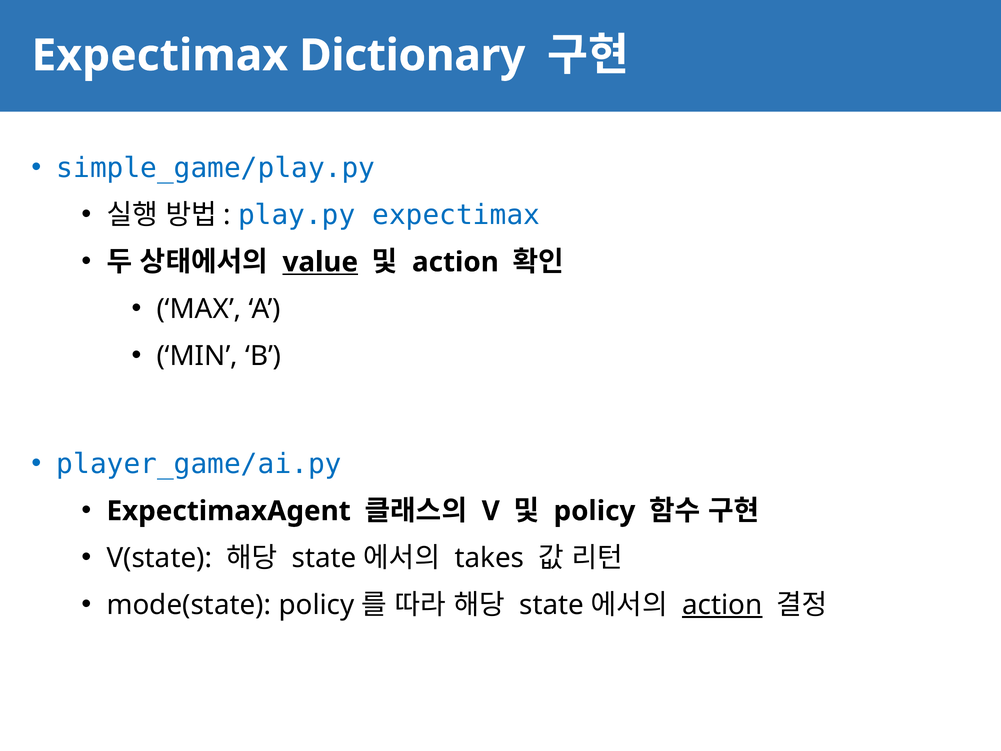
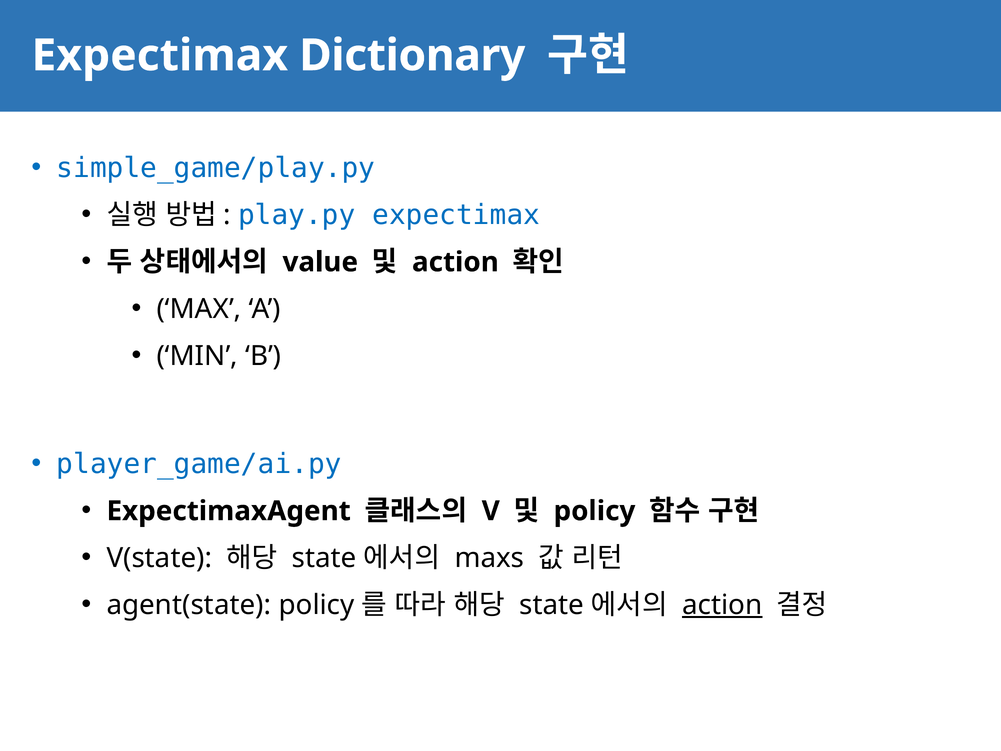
value underline: present -> none (320, 262)
takes: takes -> maxs (489, 558)
mode(state: mode(state -> agent(state (189, 605)
